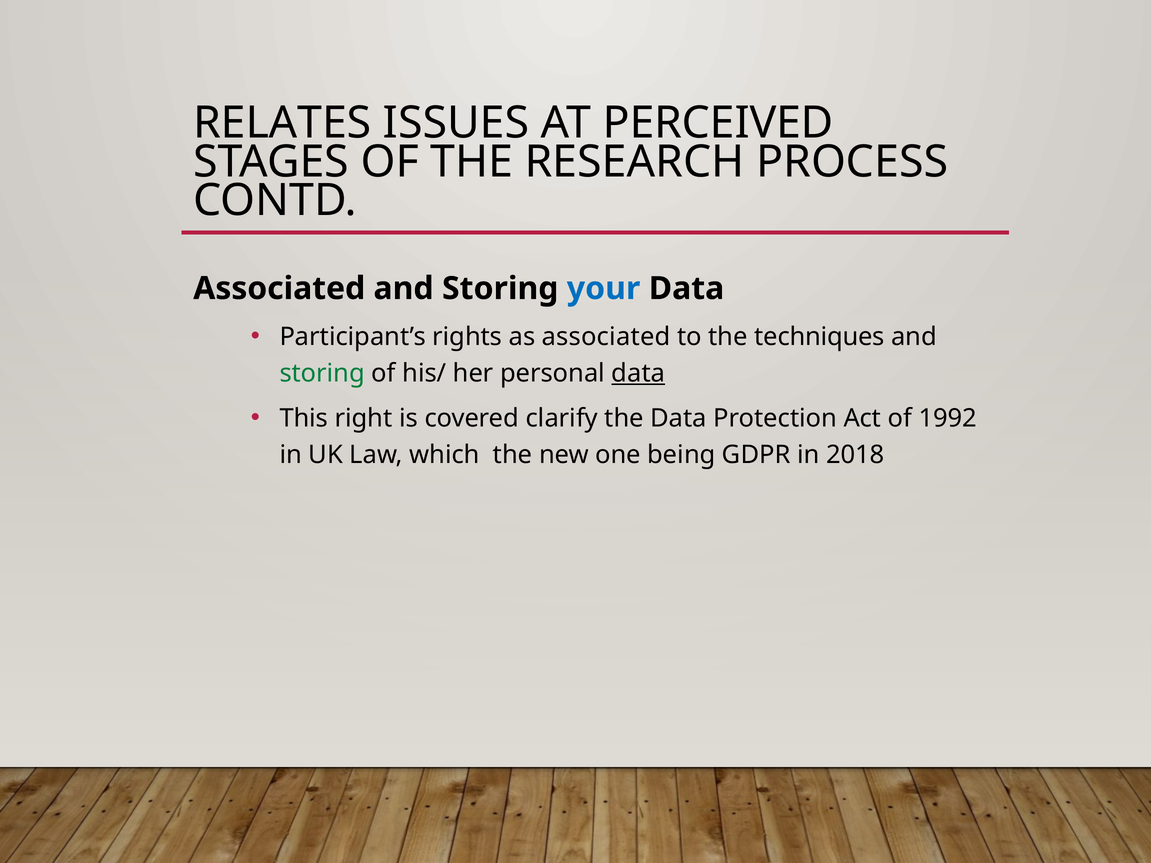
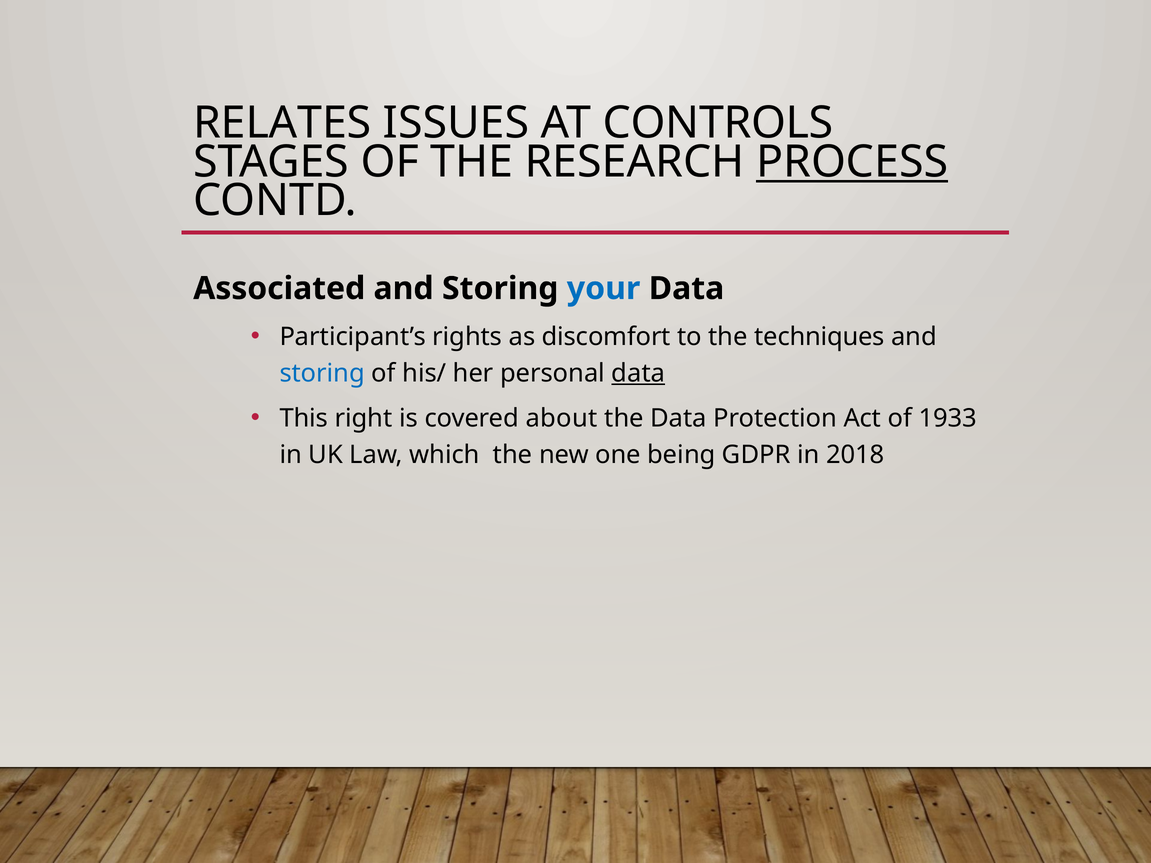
PERCEIVED: PERCEIVED -> CONTROLS (718, 123)
PROCESS underline: none -> present (852, 162)
as associated: associated -> discomfort (606, 337)
storing colour: green -> blue (322, 374)
clarify: clarify -> about (562, 418)
1992: 1992 -> 1933 (948, 418)
